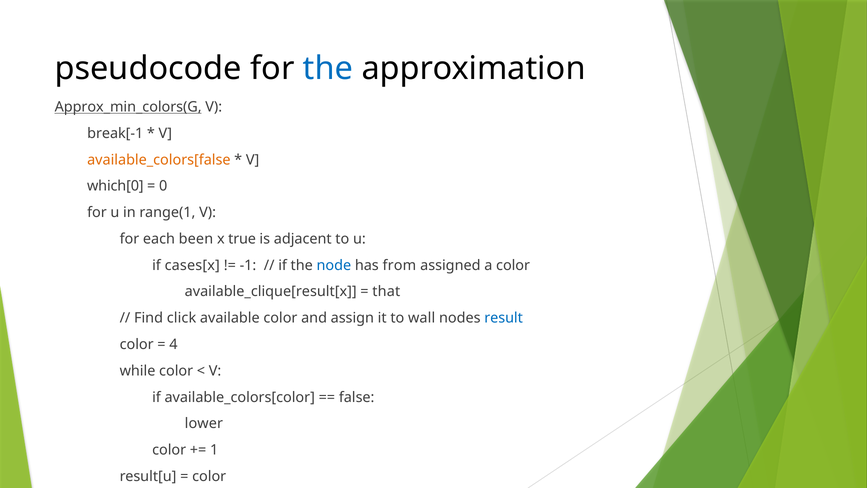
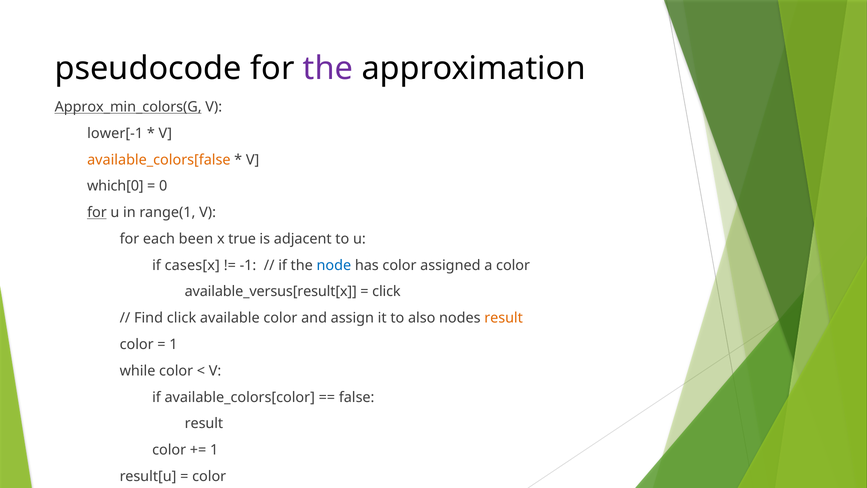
the colour: blue -> purple (328, 68)
break[-1: break[-1 -> lower[-1 (115, 133)
for underline: none -> present (97, 212)
has from: from -> color (399, 265)
available_clique[result[x: available_clique[result[x -> available_versus[result[x (271, 292)
that: that -> click (386, 292)
wall: wall -> also (422, 318)
result colour: blue -> orange (504, 318)
4: 4 -> 1 (173, 344)
lower: lower -> result (204, 423)
